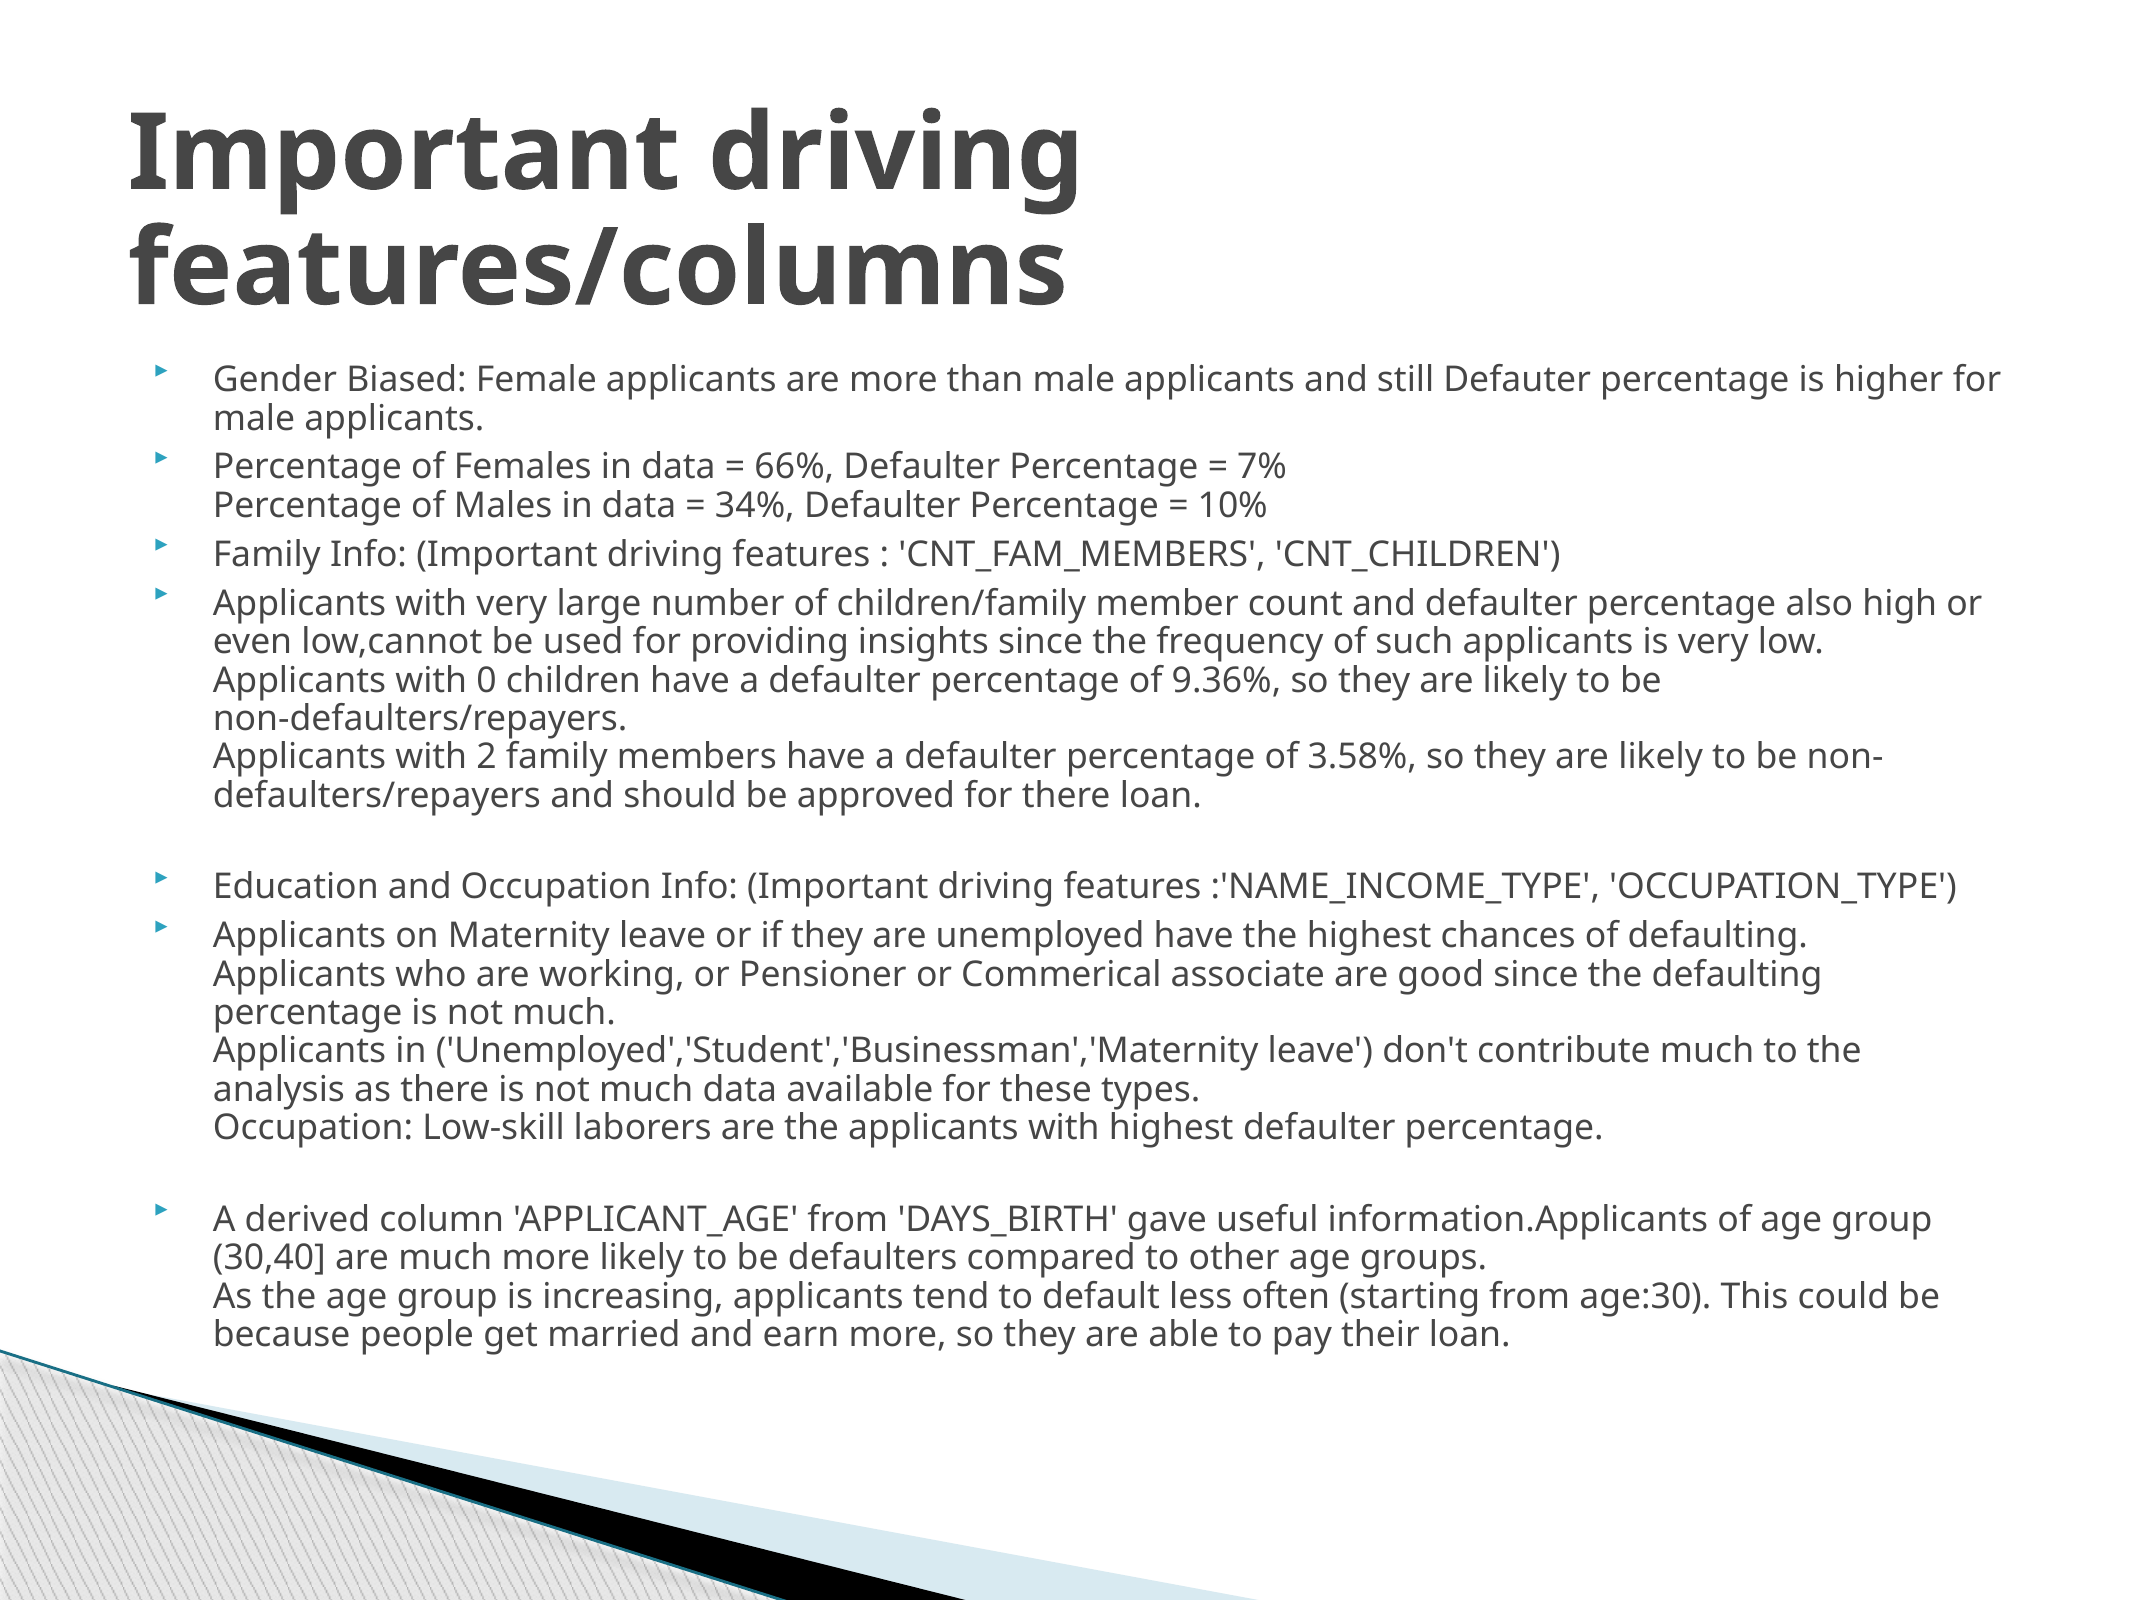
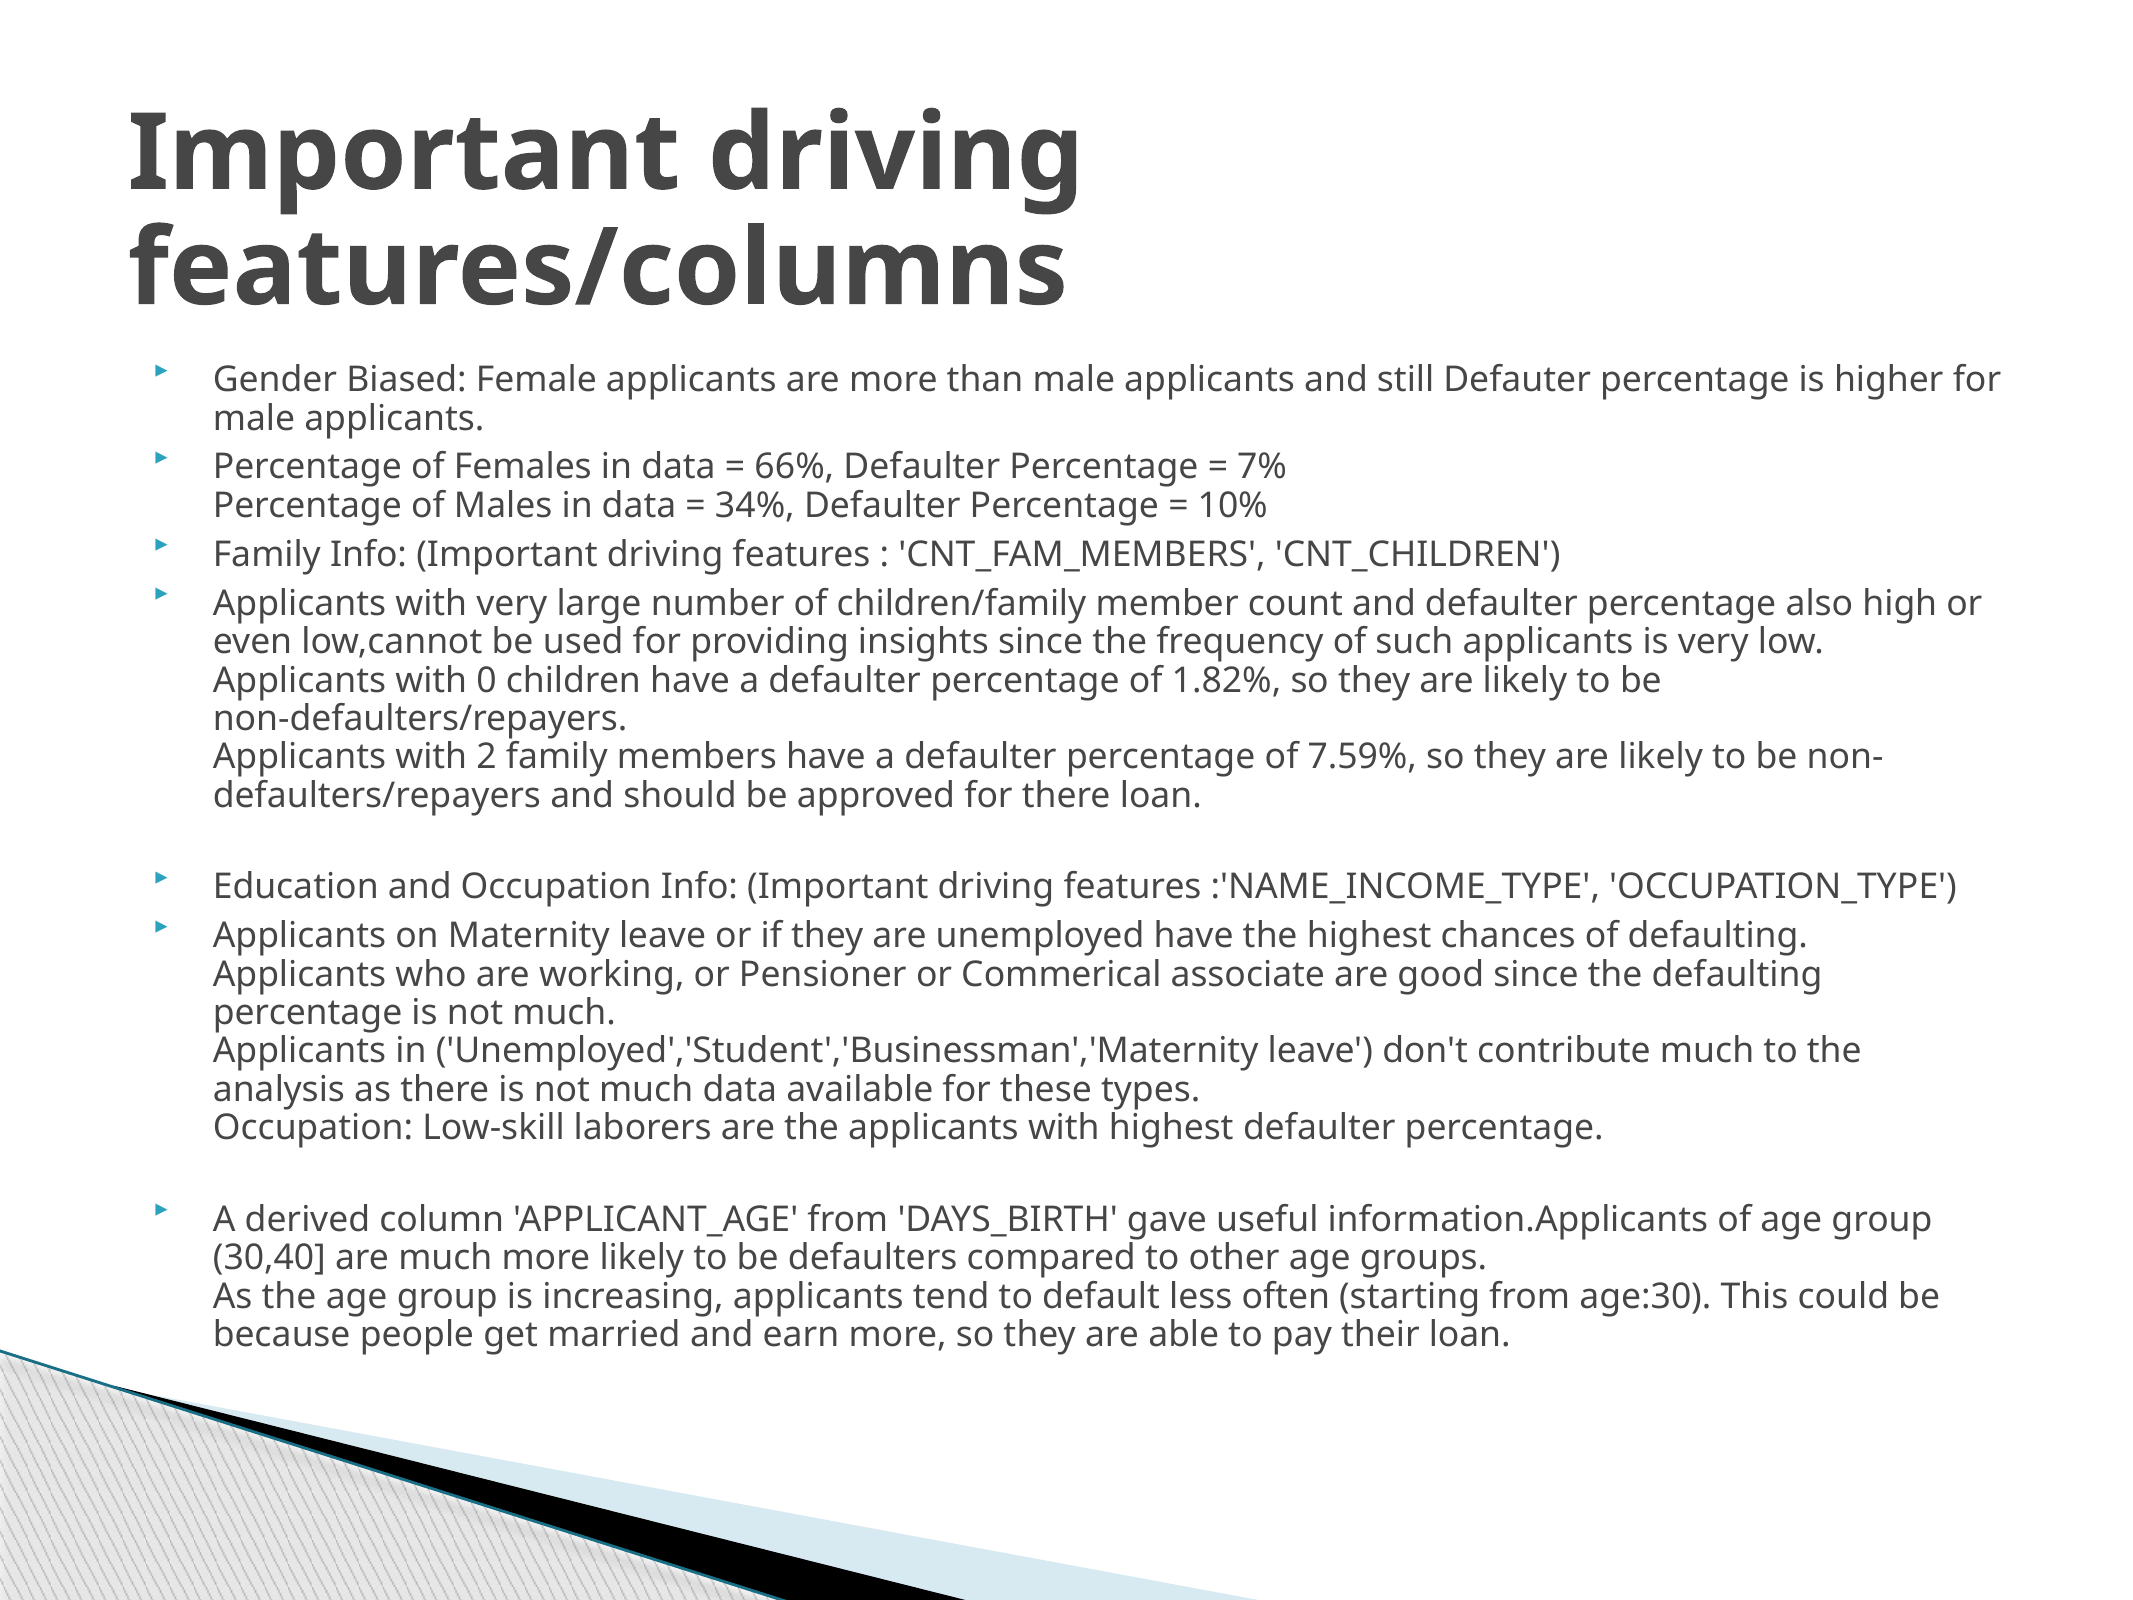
9.36%: 9.36% -> 1.82% (1226, 680)
3.58%: 3.58% -> 7.59% (1362, 757)
